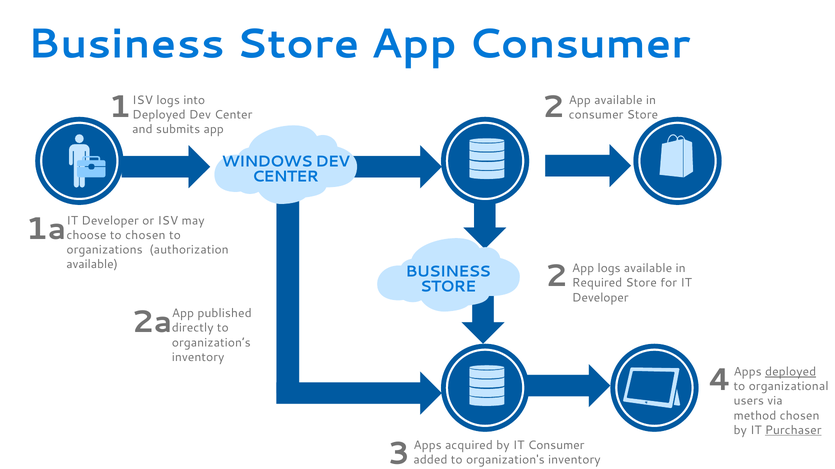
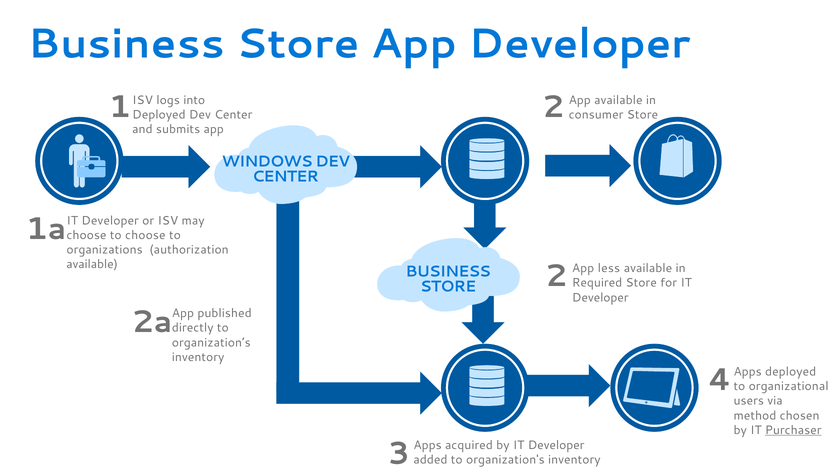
App Consumer: Consumer -> Developer (580, 44)
to chosen: chosen -> choose (145, 236)
App logs: logs -> less (609, 269)
deployed underline: present -> none (791, 372)
by IT Consumer: Consumer -> Developer (556, 446)
